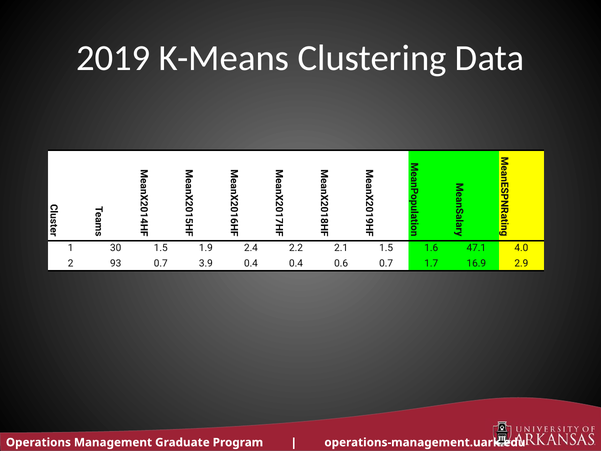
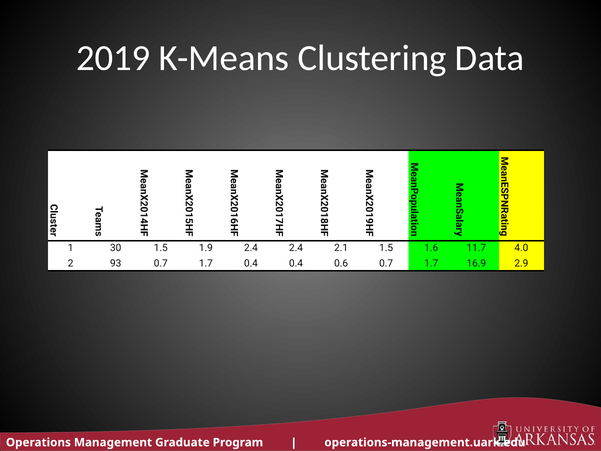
2.4 2.2: 2.2 -> 2.4 (296, 248)
47.1: 47.1 -> 11.7 (476, 248)
93 0.7 3.9: 3.9 -> 1.7 (206, 263)
